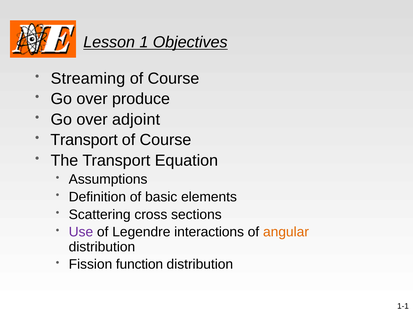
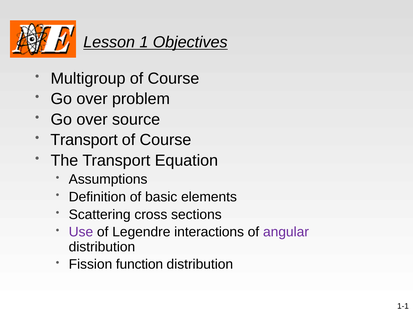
Streaming: Streaming -> Multigroup (88, 79)
produce: produce -> problem (141, 99)
adjoint: adjoint -> source (136, 120)
angular colour: orange -> purple (286, 233)
